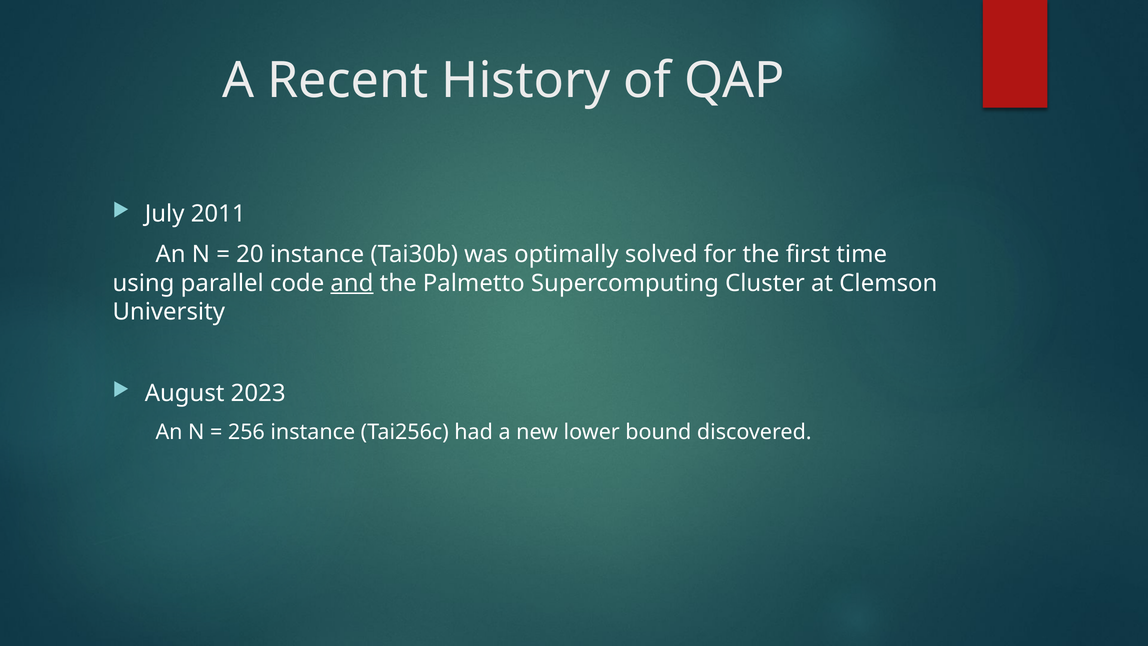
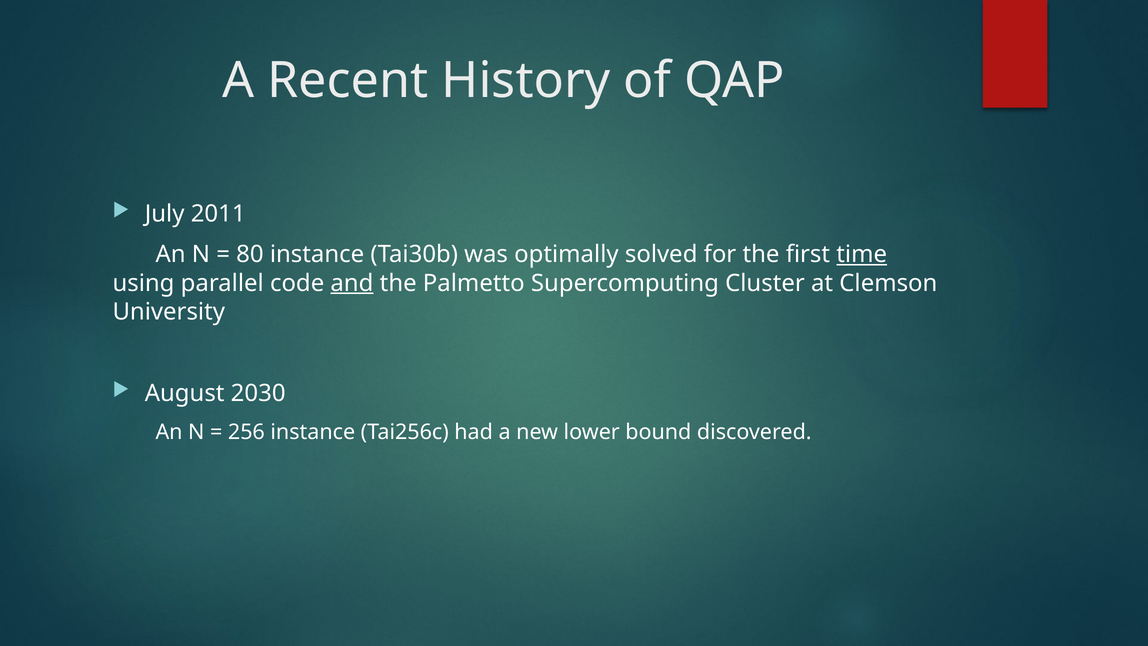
20: 20 -> 80 (250, 254)
time underline: none -> present (862, 254)
2023: 2023 -> 2030 (258, 393)
